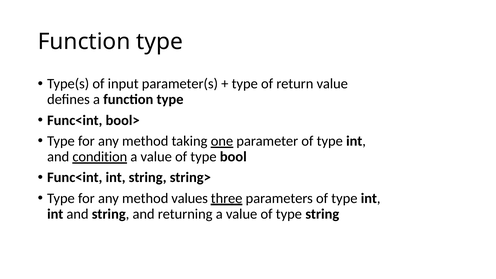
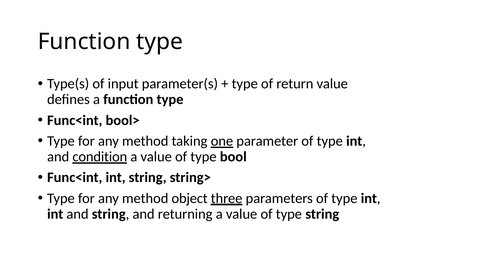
values: values -> object (190, 198)
